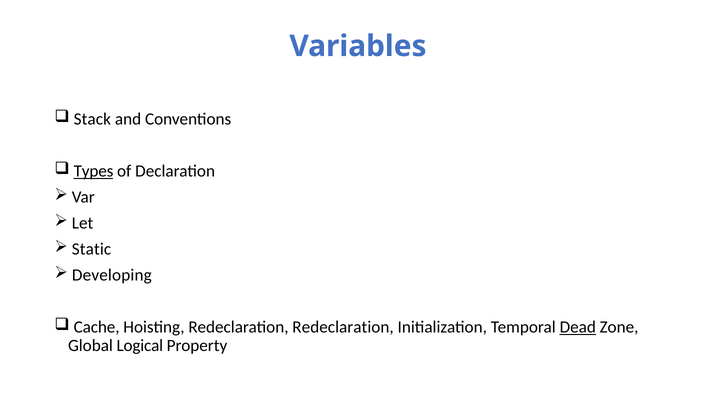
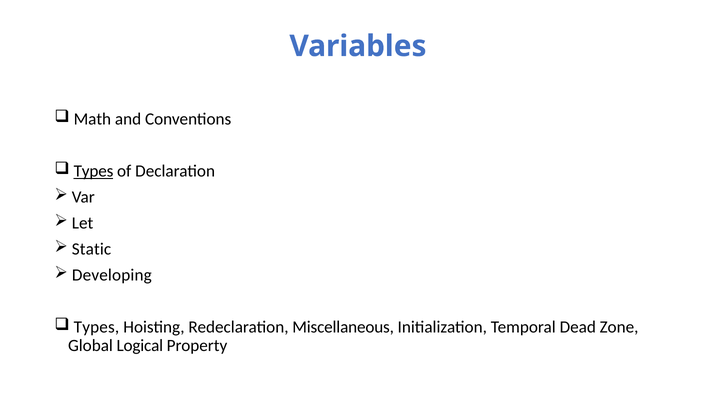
Stack: Stack -> Math (92, 119)
Cache: Cache -> Types (96, 327)
Redeclaration Redeclaration: Redeclaration -> Miscellaneous (343, 327)
Dead underline: present -> none (578, 327)
